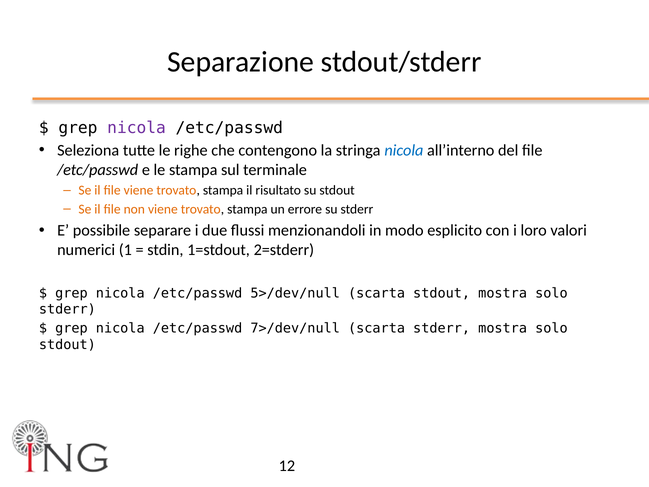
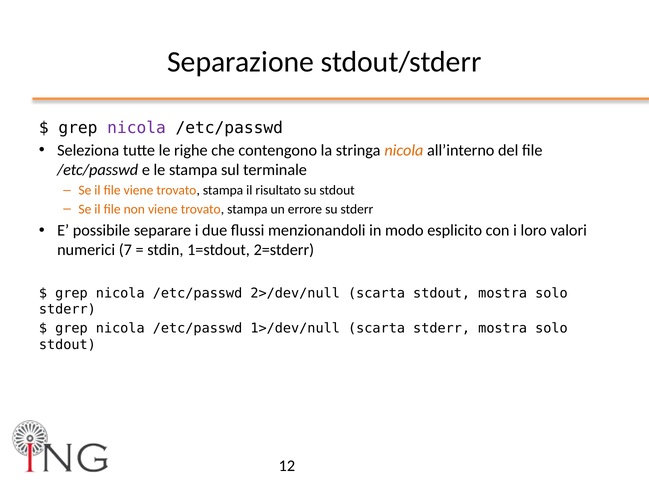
nicola colour: blue -> orange (404, 150)
1: 1 -> 7 (125, 250)
5>/dev/null: 5>/dev/null -> 2>/dev/null (295, 293)
7>/dev/null: 7>/dev/null -> 1>/dev/null (295, 328)
